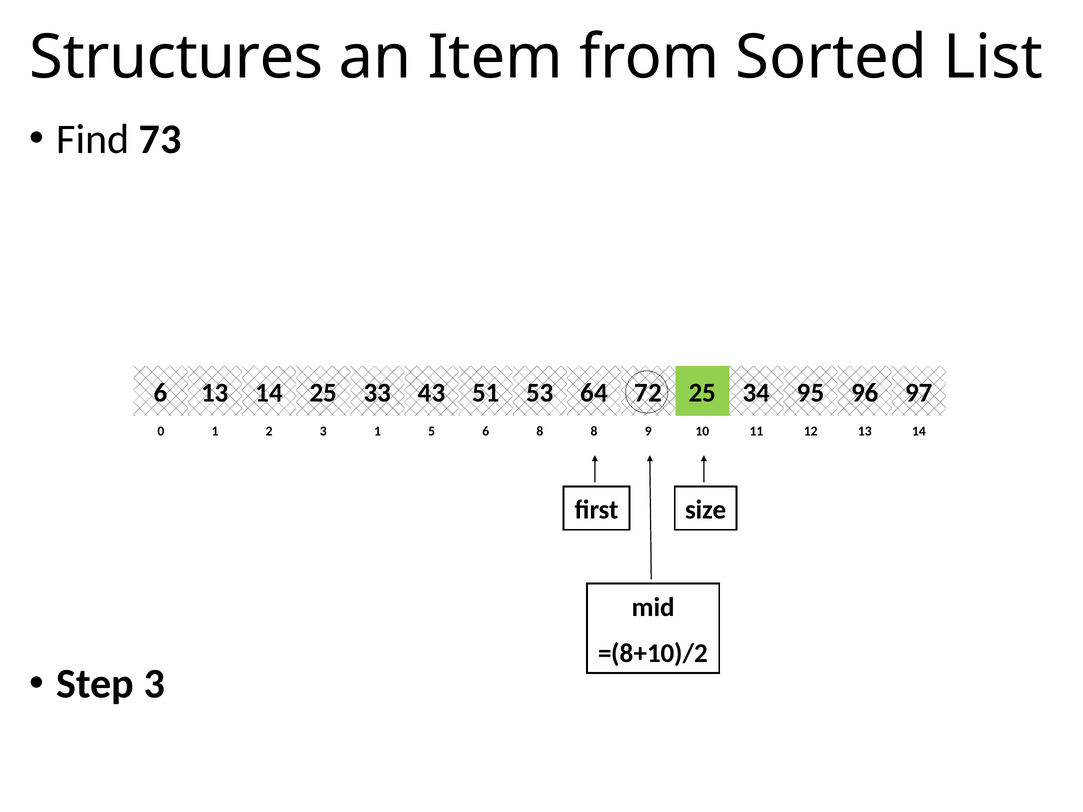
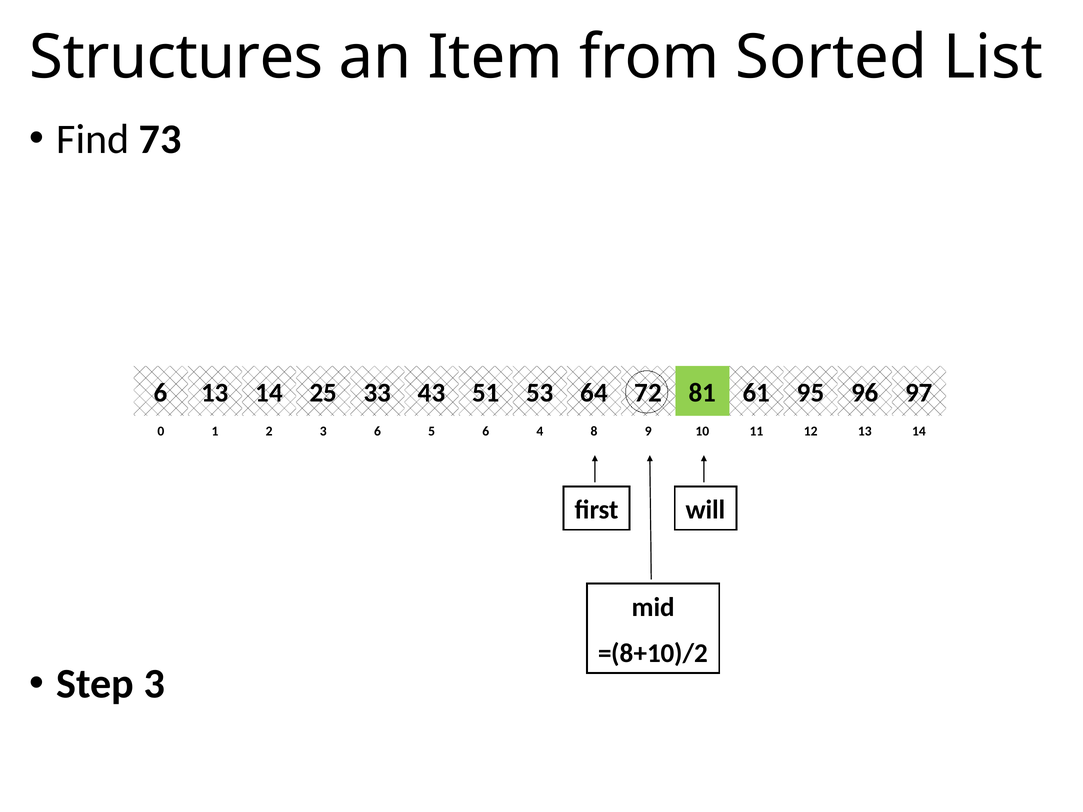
53 25: 25 -> 81 (702, 393)
34: 34 -> 61 (756, 393)
3 1: 1 -> 6 (377, 432)
5 8: 8 -> 4 (540, 432)
size: size -> will (706, 510)
